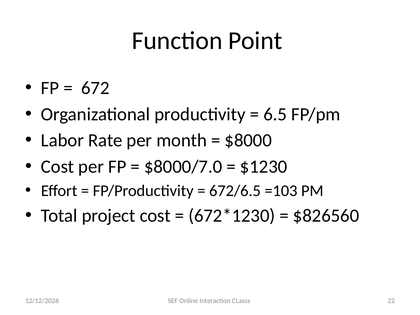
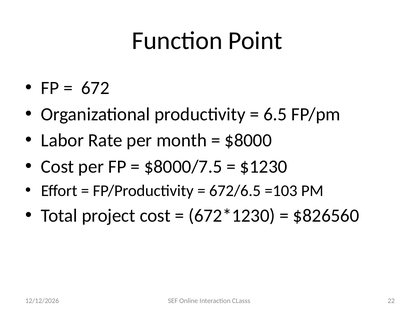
$8000/7.0: $8000/7.0 -> $8000/7.5 (183, 167)
